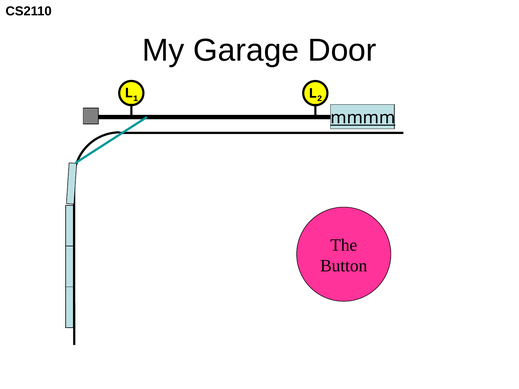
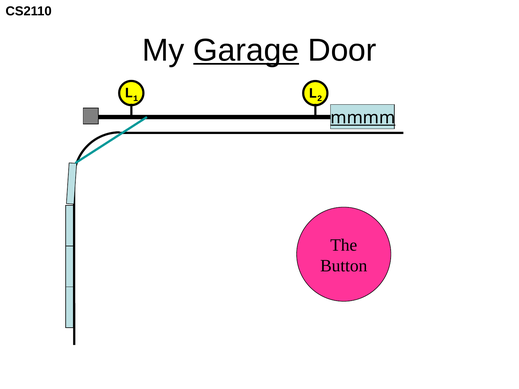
Garage underline: none -> present (246, 50)
